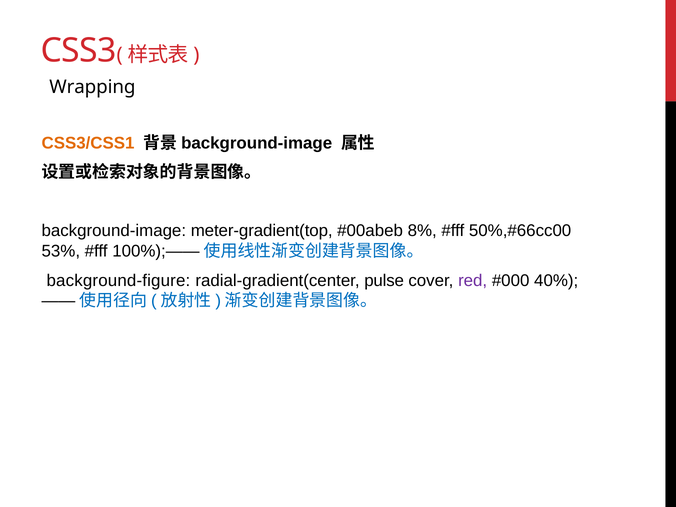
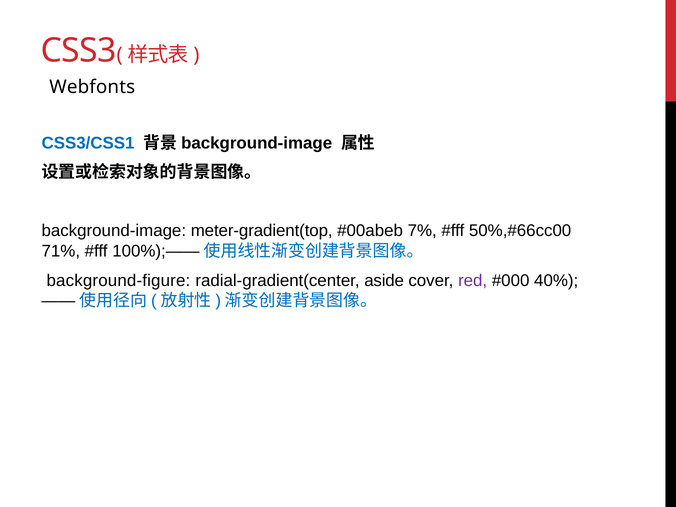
Wrapping: Wrapping -> Webfonts (92, 87)
CSS3/CSS1 colour: orange -> blue (88, 143)
8%: 8% -> 7% (422, 231)
53%: 53% -> 71% (61, 251)
pulse: pulse -> aside (384, 280)
